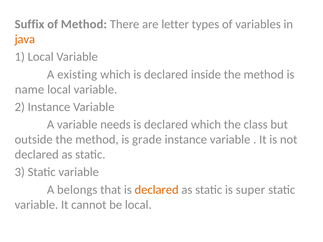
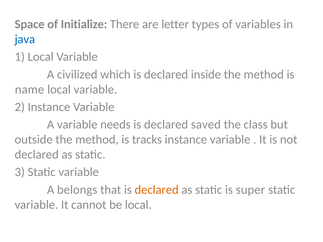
Suffix: Suffix -> Space (30, 24)
of Method: Method -> Initialize (84, 24)
java colour: orange -> blue (25, 39)
existing: existing -> civilized (77, 74)
declared which: which -> saved (206, 125)
grade: grade -> tracks (147, 140)
